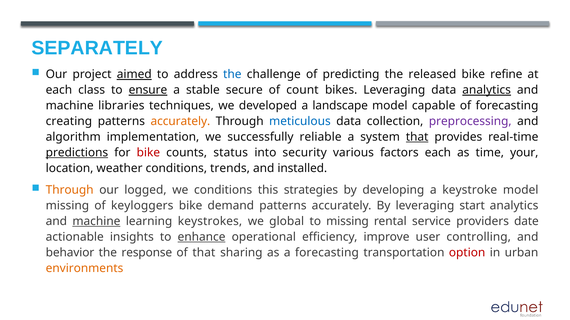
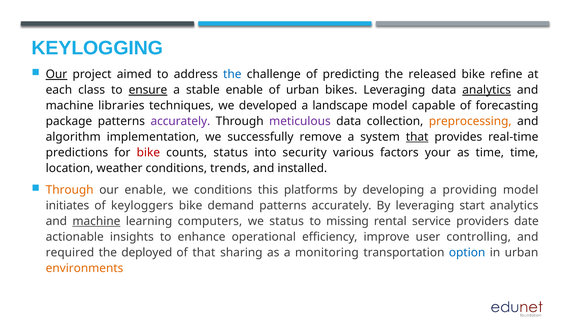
SEPARATELY: SEPARATELY -> KEYLOGGING (97, 48)
Our underline: none -> present (56, 75)
aimed underline: present -> none (134, 75)
stable secure: secure -> enable (244, 90)
of count: count -> urban (303, 90)
creating: creating -> package (69, 122)
accurately colour: orange -> purple (180, 122)
meticulous colour: blue -> purple (300, 122)
preprocessing colour: purple -> orange (470, 122)
reliable: reliable -> remove (321, 137)
predictions underline: present -> none (77, 153)
factors each: each -> your (438, 153)
time your: your -> time (524, 153)
our logged: logged -> enable (145, 190)
strategies: strategies -> platforms (311, 190)
keystroke: keystroke -> providing (470, 190)
missing: missing -> initiates (67, 206)
keystrokes: keystrokes -> computers (210, 222)
we global: global -> status (287, 222)
enhance underline: present -> none (202, 237)
behavior: behavior -> required (70, 253)
response: response -> deployed (147, 253)
a forecasting: forecasting -> monitoring (327, 253)
option colour: red -> blue (467, 253)
